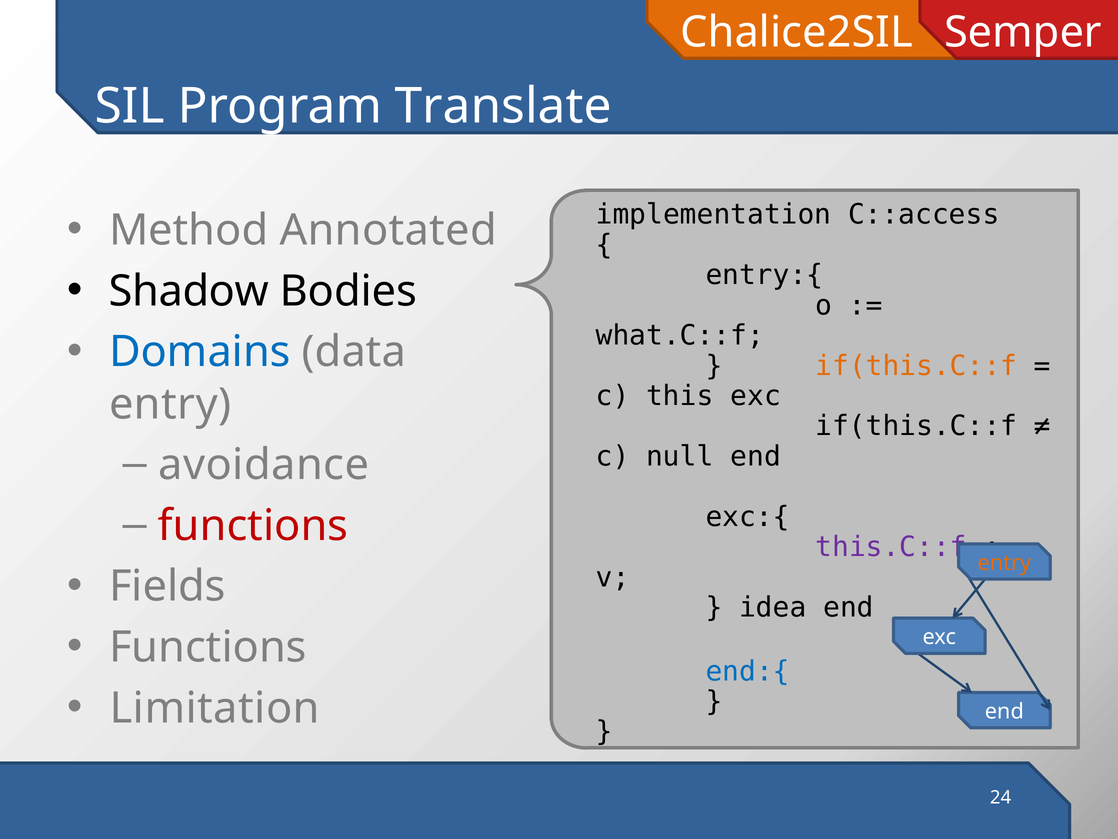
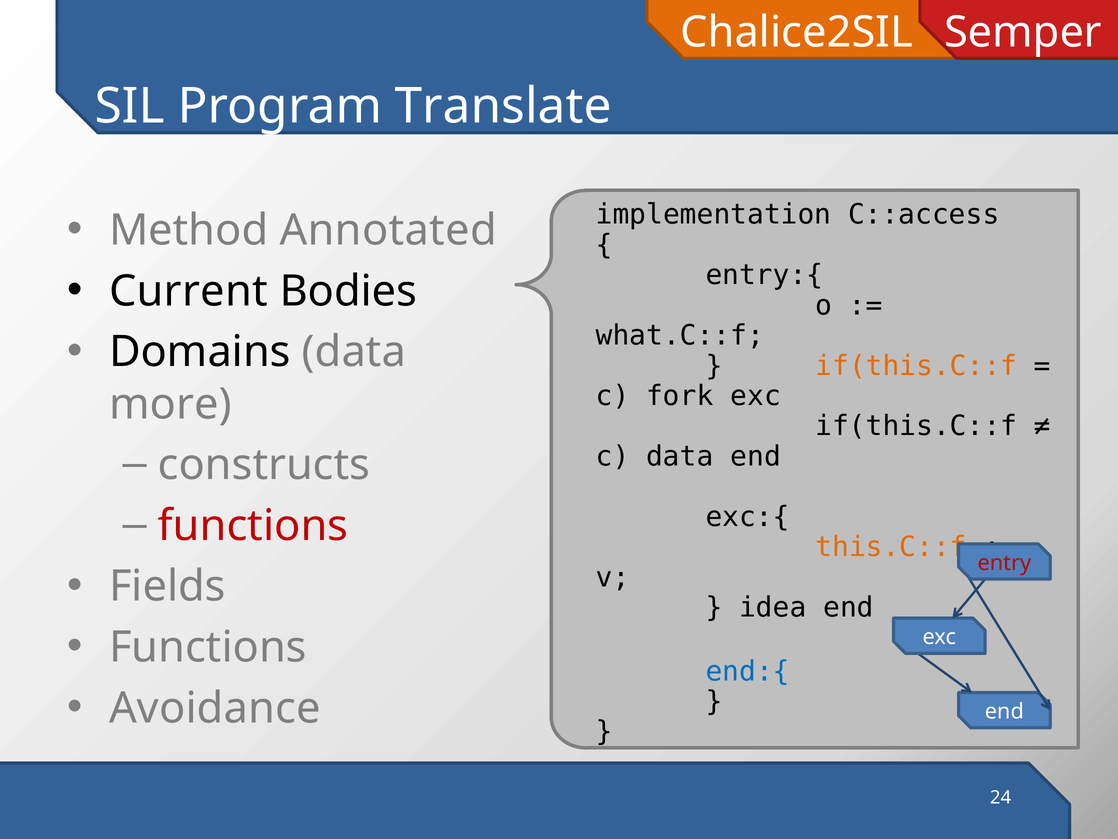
Shadow: Shadow -> Current (189, 291)
Domains colour: blue -> black (200, 352)
this: this -> fork (680, 396)
entry: entry -> more (170, 404)
avoidance: avoidance -> constructs (264, 465)
c null: null -> data (680, 456)
this.C::f colour: purple -> orange (891, 547)
entry colour: orange -> red (1004, 563)
Limitation: Limitation -> Avoidance (215, 708)
